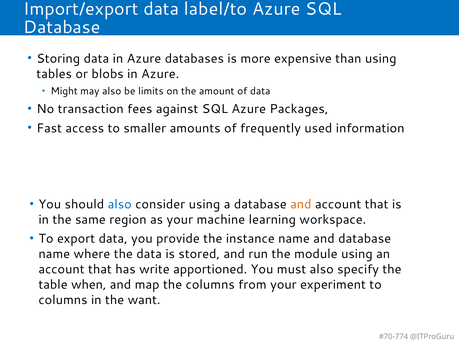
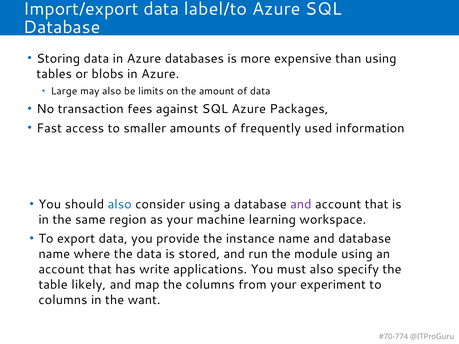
Might: Might -> Large (64, 91)
and colour: orange -> purple (301, 204)
apportioned: apportioned -> applications (210, 270)
when: when -> likely (89, 285)
